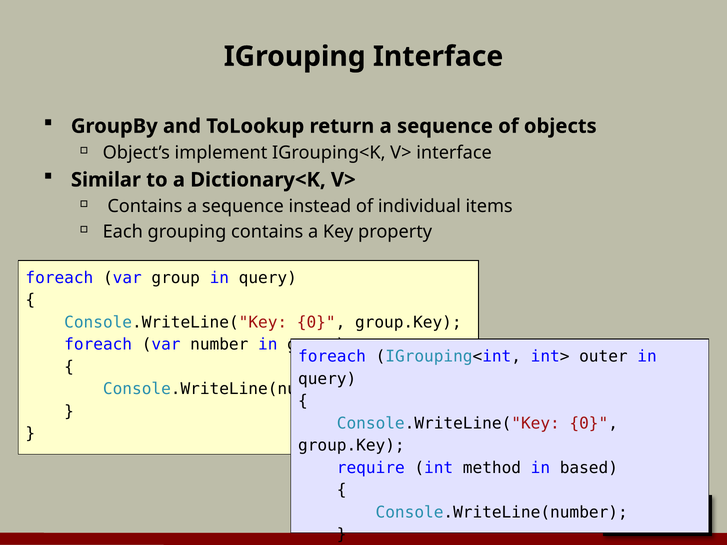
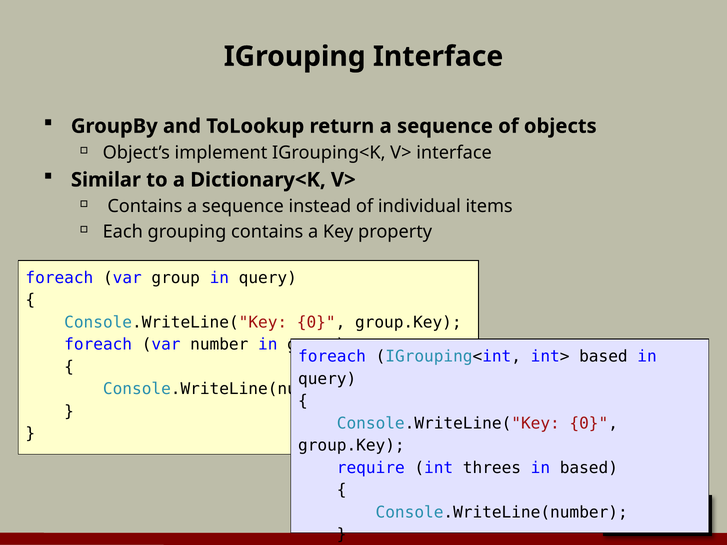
int> outer: outer -> based (603, 357)
method: method -> threes (492, 468)
